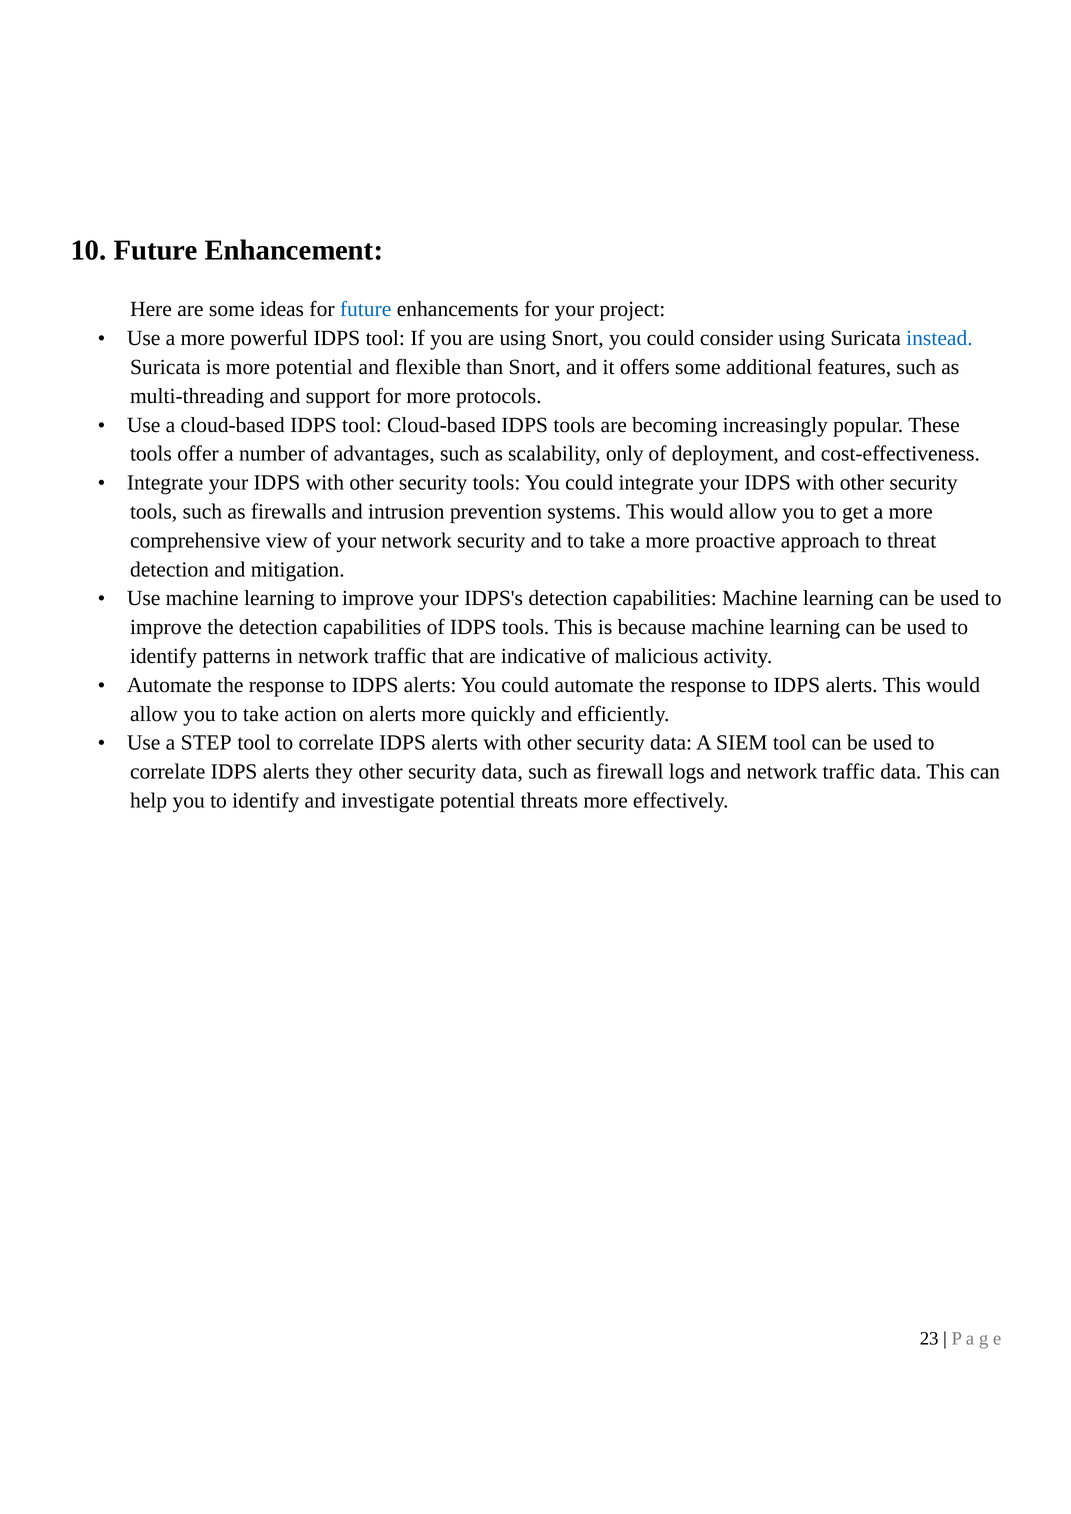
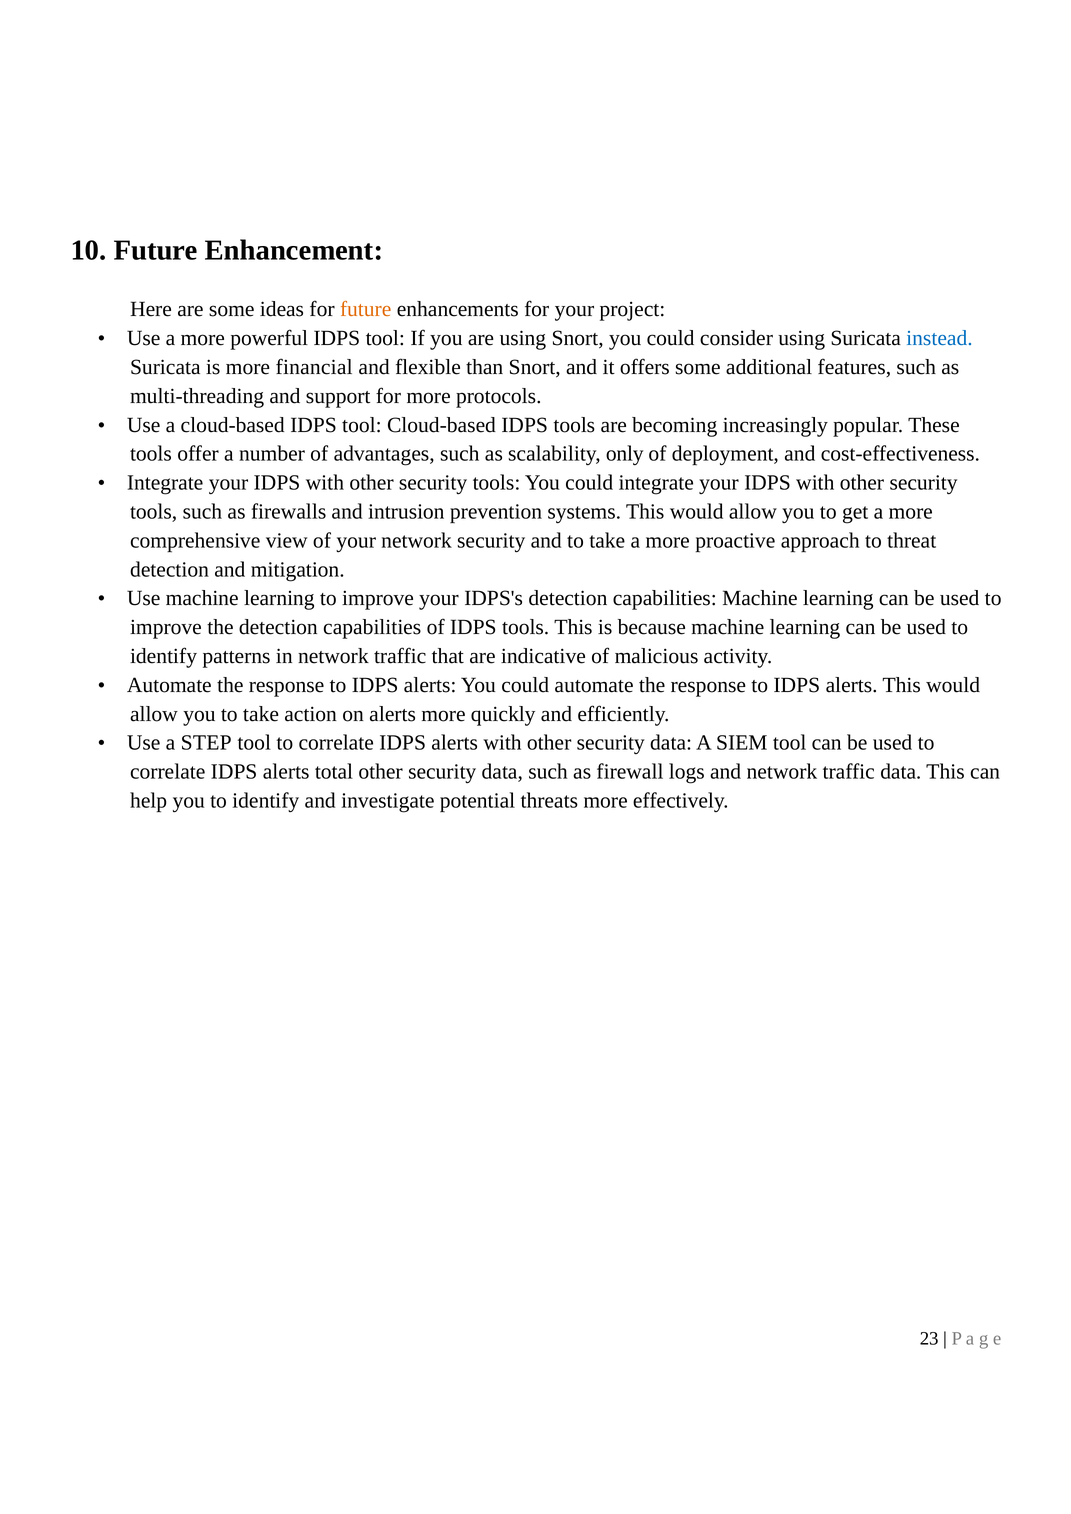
future colour: blue -> orange (366, 309)
more potential: potential -> financial (314, 367)
they: they -> total (334, 772)
